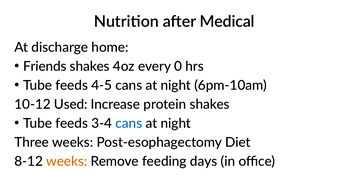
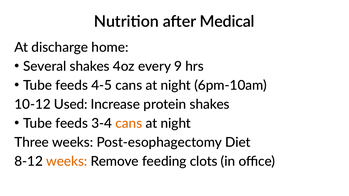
Friends: Friends -> Several (45, 67)
0: 0 -> 9 (178, 67)
cans colour: blue -> orange (129, 124)
days: days -> clots (204, 162)
